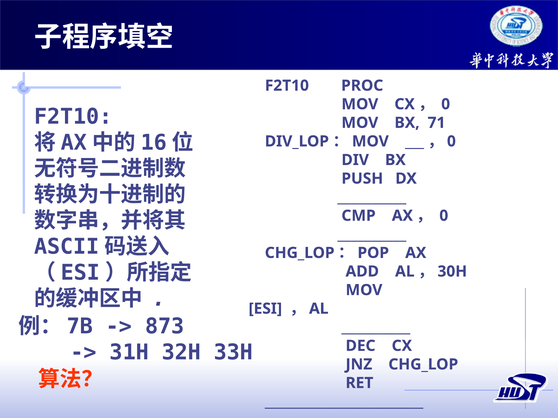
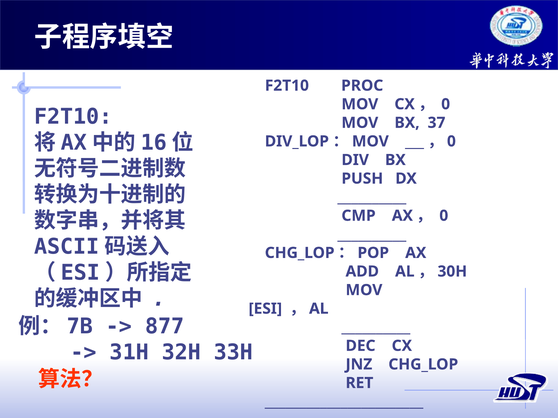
71: 71 -> 37 (437, 123)
873: 873 -> 877 (165, 327)
